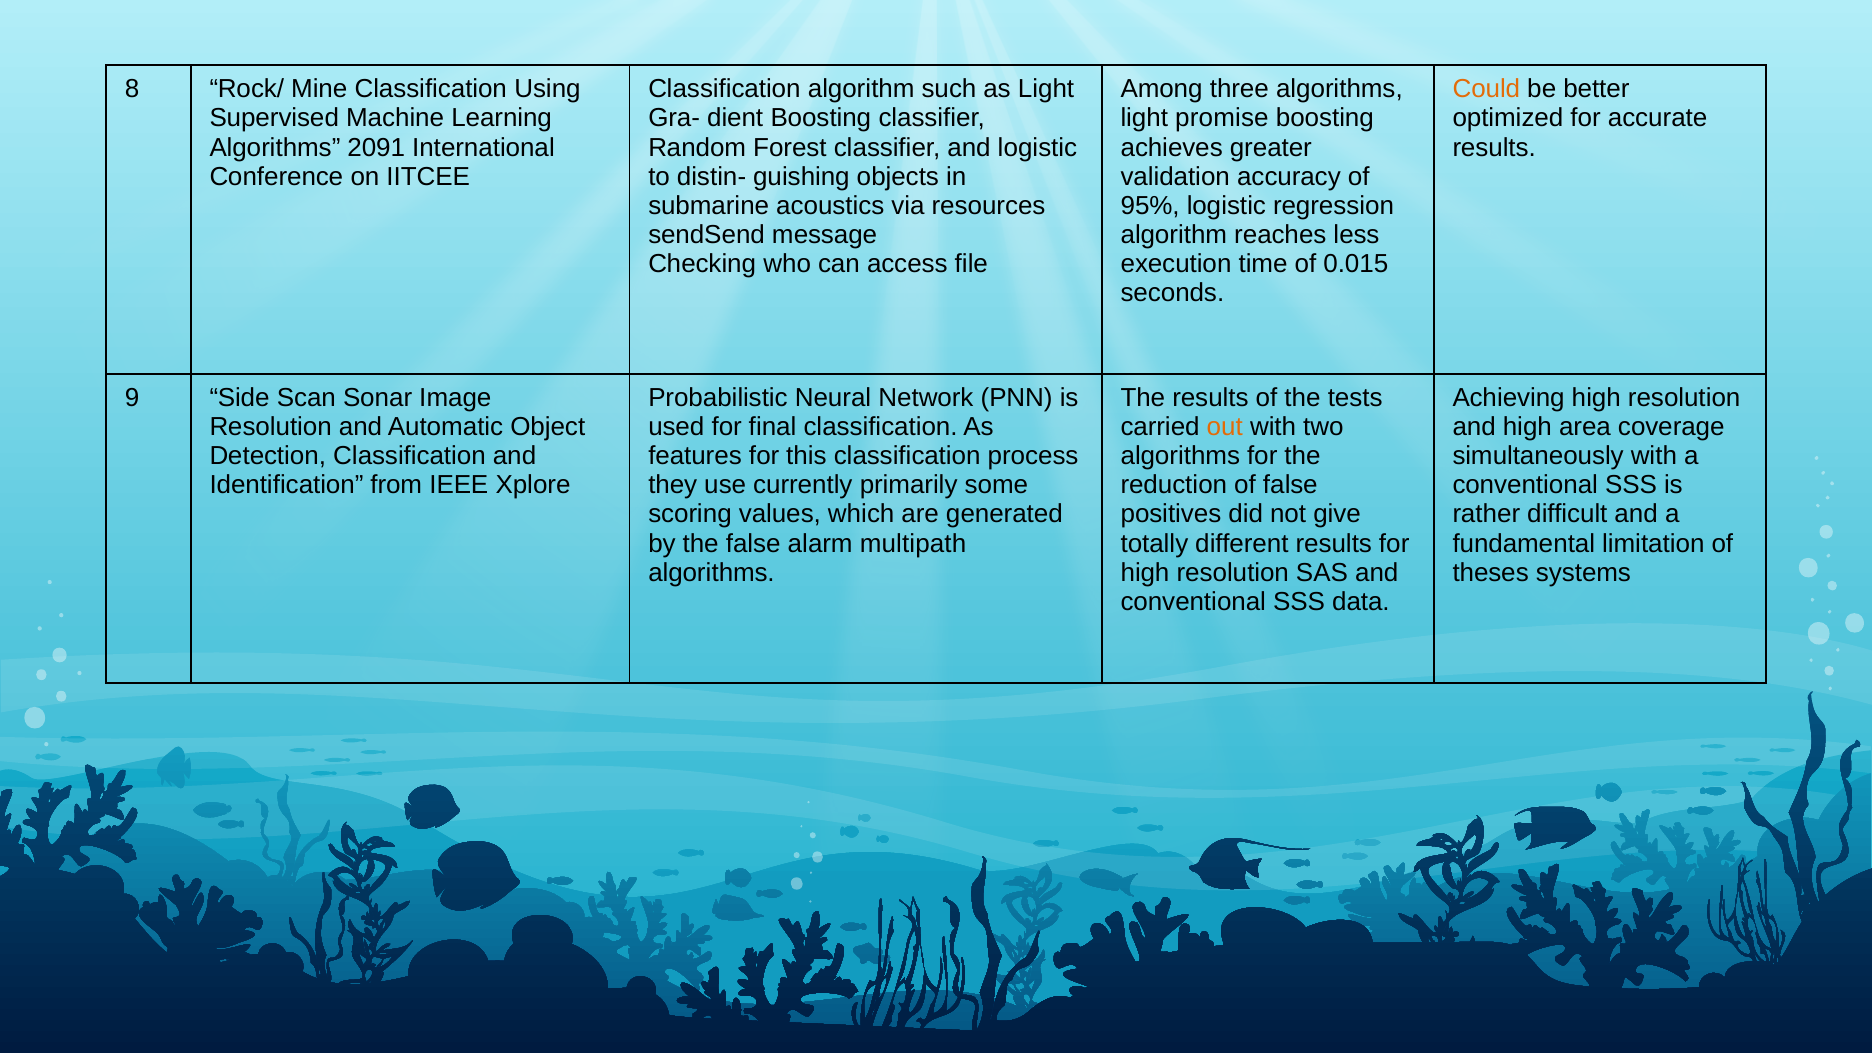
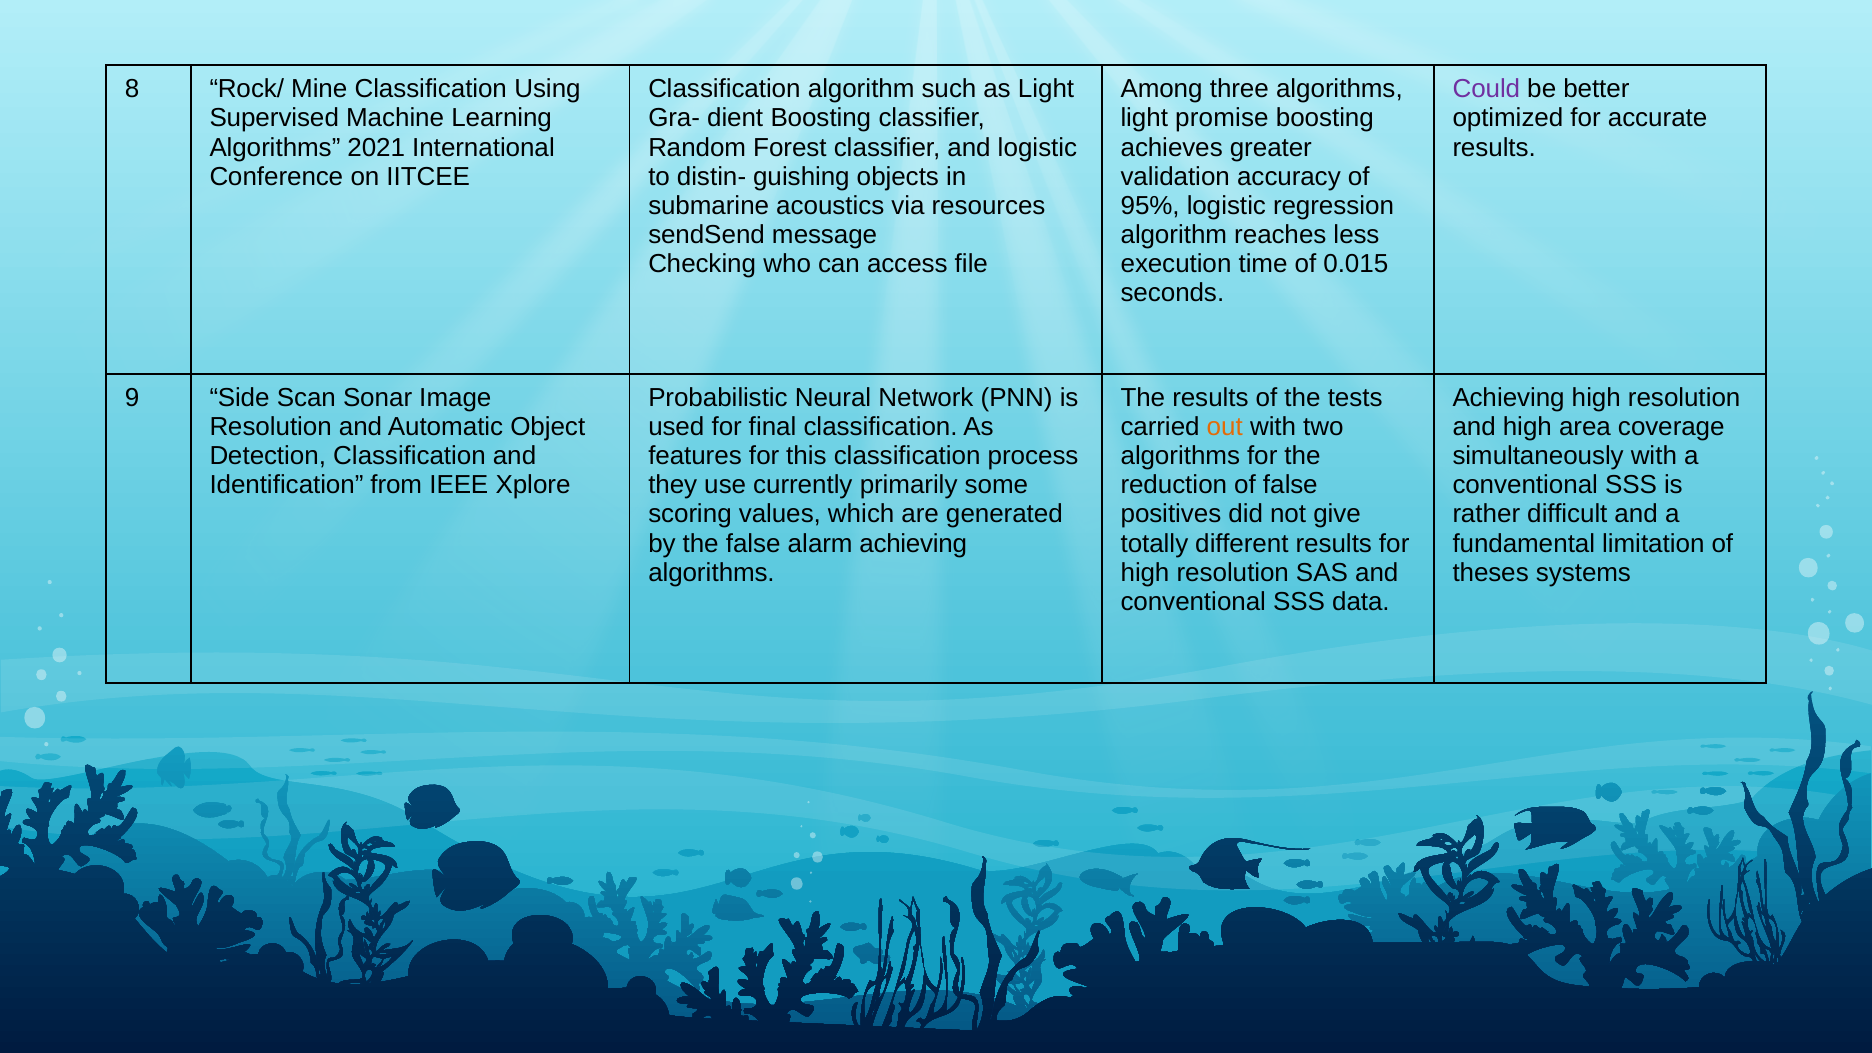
Could colour: orange -> purple (1486, 89)
2091: 2091 -> 2021 (376, 147)
alarm multipath: multipath -> achieving (913, 543)
